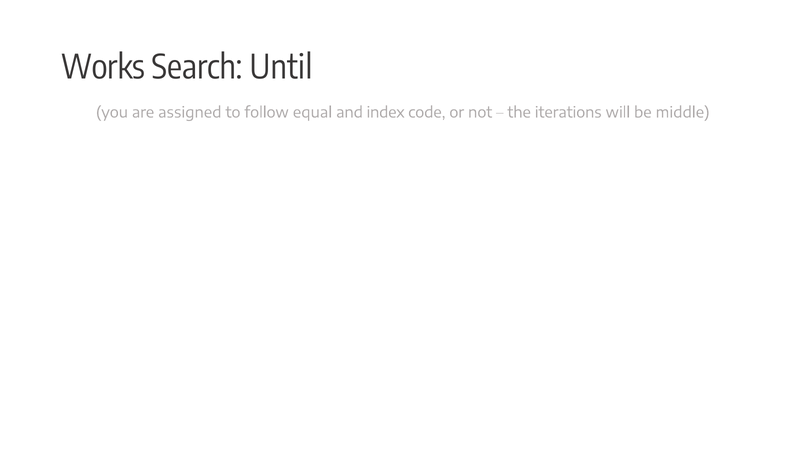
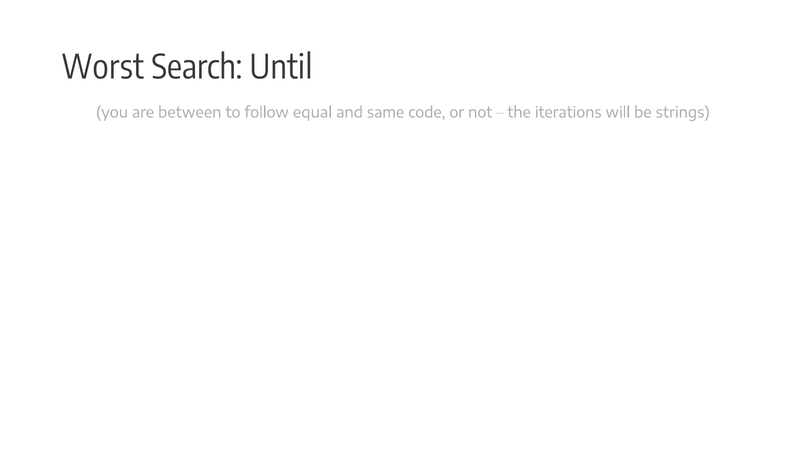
Works: Works -> Worst (103, 68)
assigned: assigned -> between (190, 113)
index: index -> same (386, 113)
middle: middle -> strings (683, 113)
